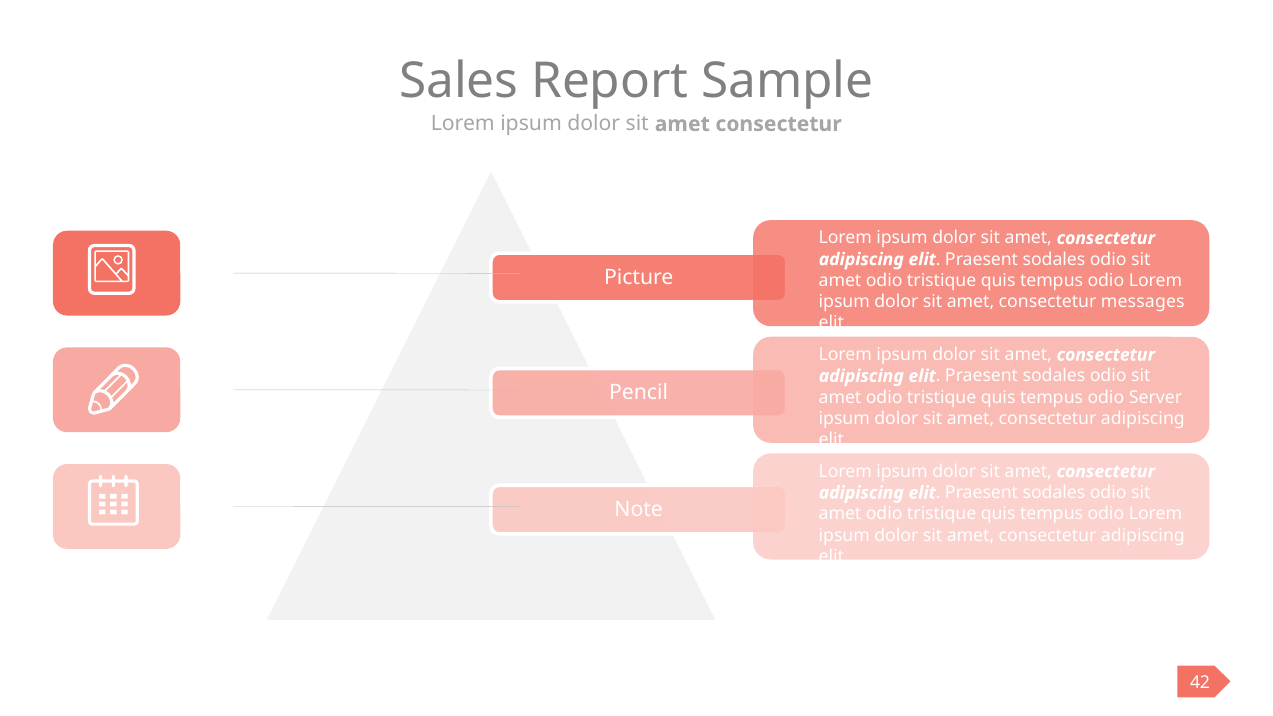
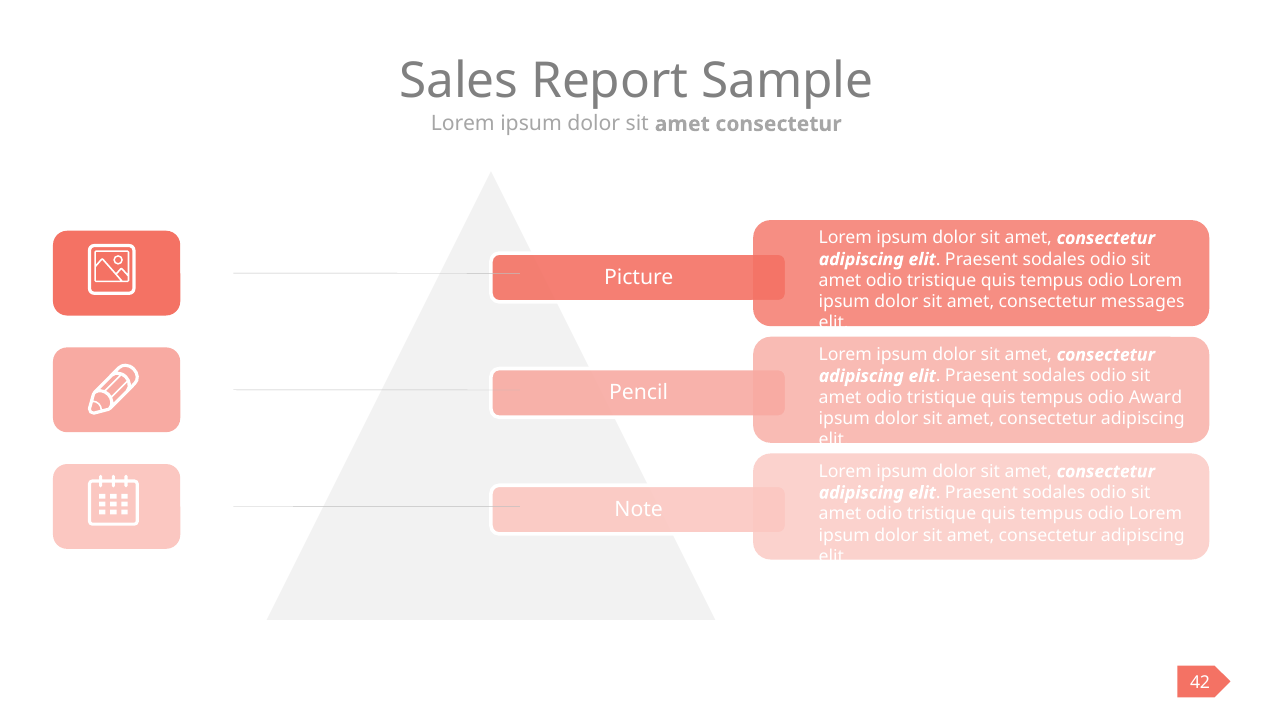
Server: Server -> Award (1156, 397)
